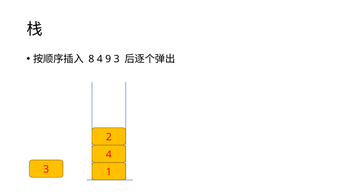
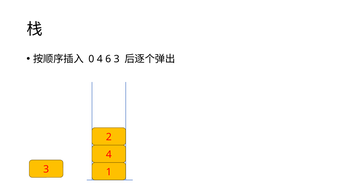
8: 8 -> 0 (91, 59)
9: 9 -> 6 (108, 59)
